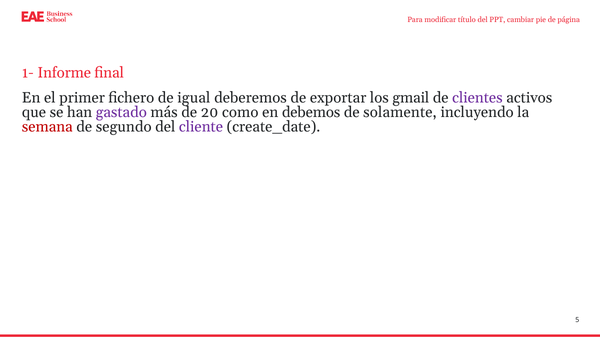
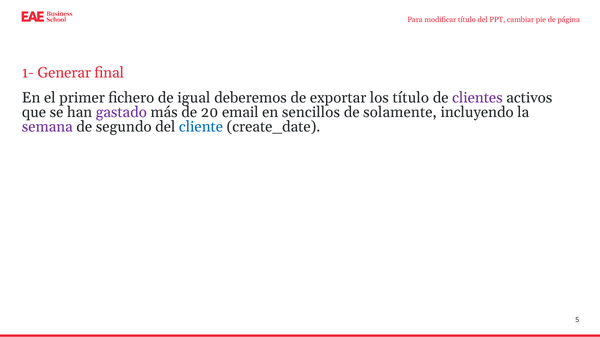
Informe: Informe -> Generar (64, 73)
los gmail: gmail -> título (411, 98)
como: como -> email (240, 112)
debemos: debemos -> sencillos (311, 112)
semana colour: red -> purple (47, 127)
cliente colour: purple -> blue (201, 127)
